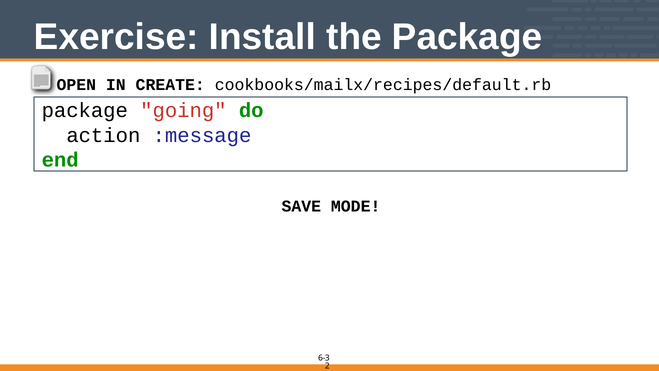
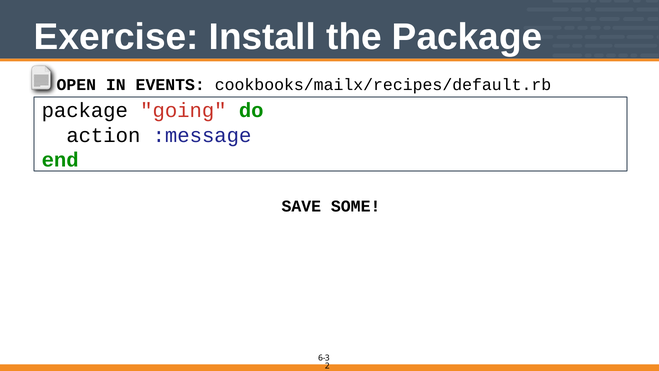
CREATE: CREATE -> EVENTS (170, 85)
MODE: MODE -> SOME (356, 206)
